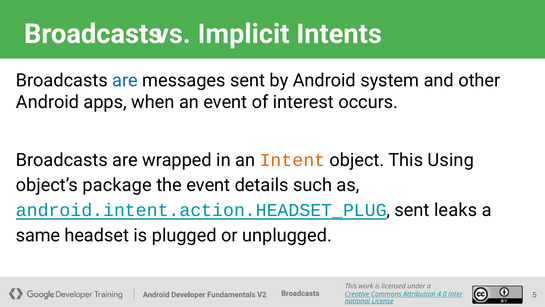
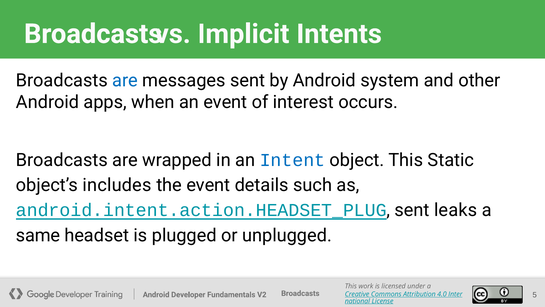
Intent colour: orange -> blue (292, 160)
Using: Using -> Static (451, 160)
package: package -> includes (117, 185)
